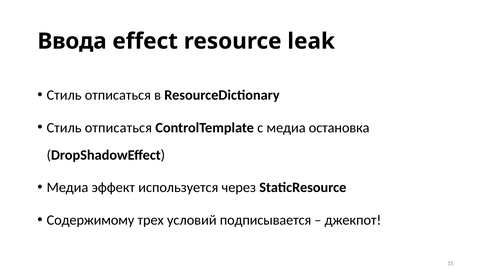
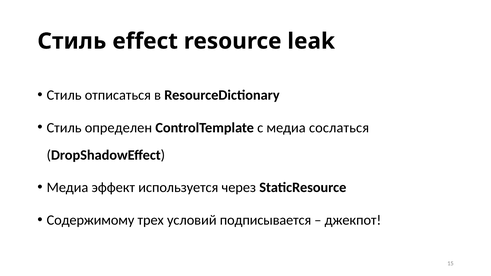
Ввода: Ввода -> Стиль (72, 41)
отписаться: отписаться -> определен (118, 128)
остановка: остановка -> сослаться (339, 128)
